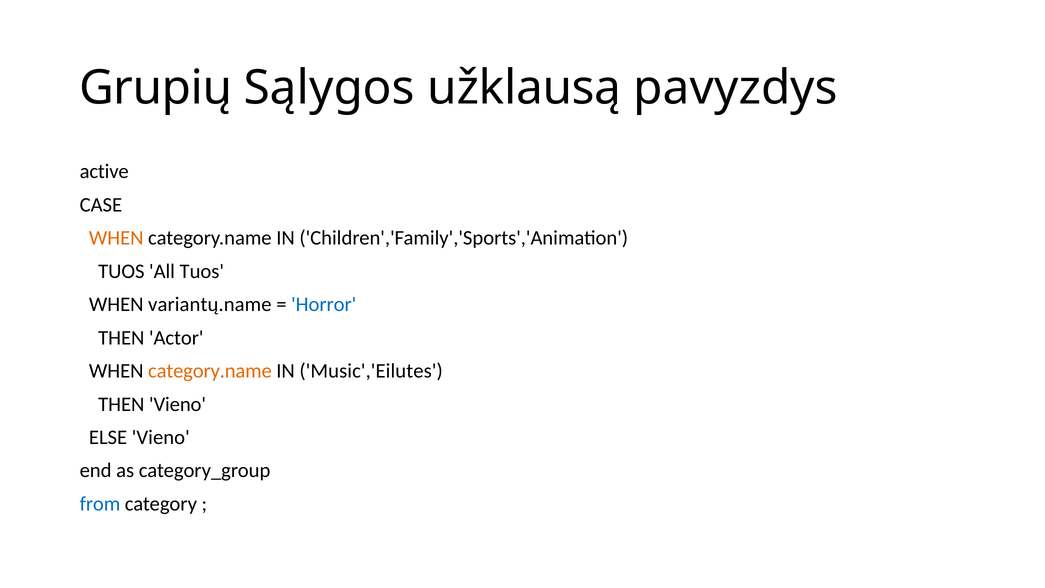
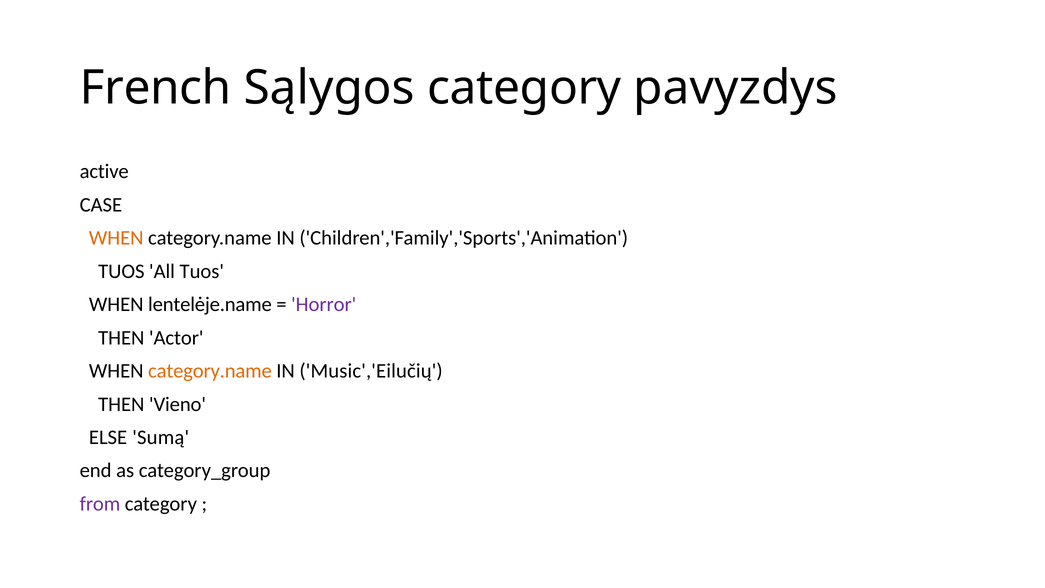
Grupių: Grupių -> French (156, 88)
Sąlygos užklausą: užklausą -> category (524, 88)
variantų.name: variantų.name -> lentelėje.name (210, 304)
Horror colour: blue -> purple (324, 304)
Music','Eilutes: Music','Eilutes -> Music','Eilučių (371, 371)
ELSE Vieno: Vieno -> Sumą (161, 437)
from colour: blue -> purple (100, 504)
